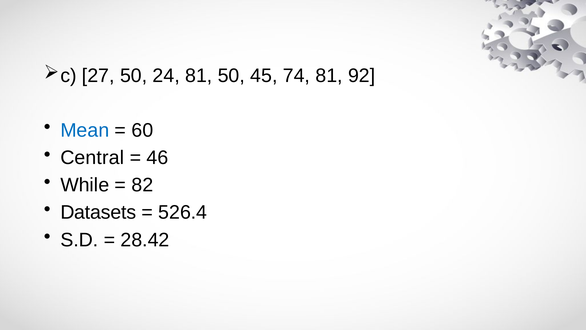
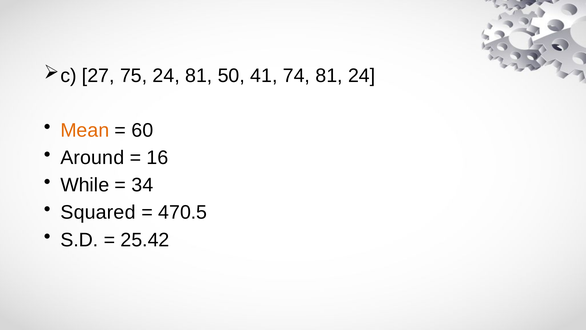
27 50: 50 -> 75 (134, 76)
45: 45 -> 41 (264, 76)
81 92: 92 -> 24 (362, 76)
Mean colour: blue -> orange (85, 130)
Central: Central -> Around (92, 158)
46: 46 -> 16 (158, 158)
82: 82 -> 34 (142, 185)
Datasets: Datasets -> Squared (98, 212)
526.4: 526.4 -> 470.5 (183, 212)
28.42: 28.42 -> 25.42 (145, 240)
